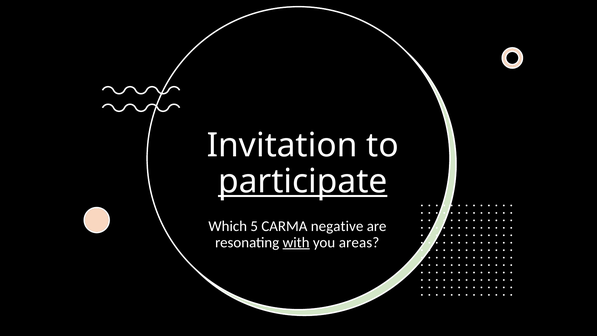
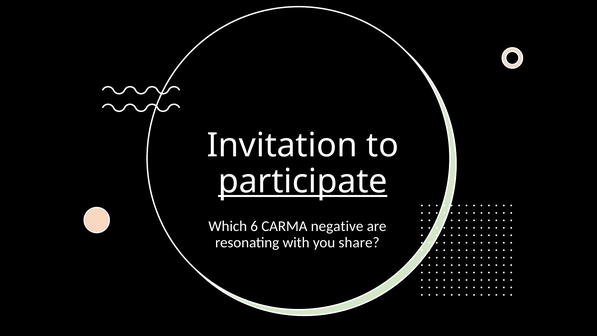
5: 5 -> 6 (254, 226)
with underline: present -> none (296, 242)
areas: areas -> share (359, 242)
